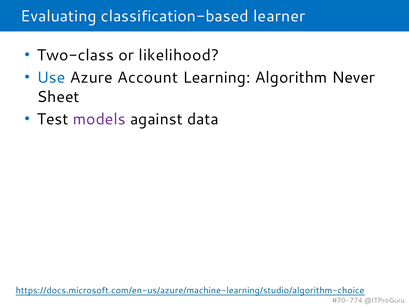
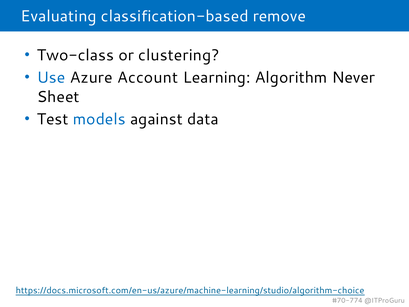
learner: learner -> remove (279, 16)
likelihood: likelihood -> clustering (179, 55)
models colour: purple -> blue (99, 119)
